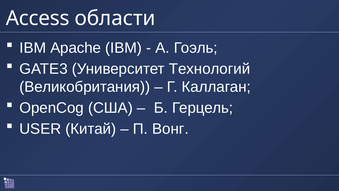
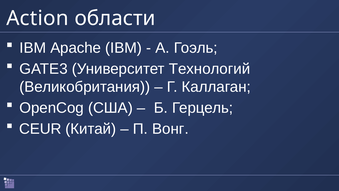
Access: Access -> Action (37, 18)
USER: USER -> CEUR (40, 129)
